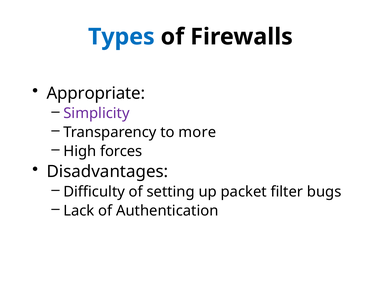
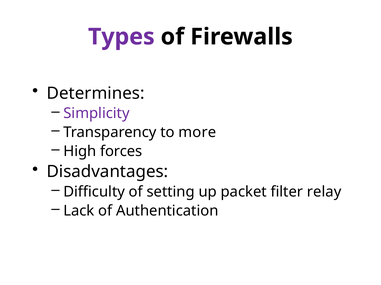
Types colour: blue -> purple (121, 37)
Appropriate: Appropriate -> Determines (96, 94)
bugs: bugs -> relay (324, 192)
